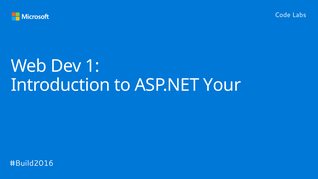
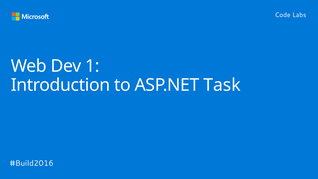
Your: Your -> Task (222, 85)
